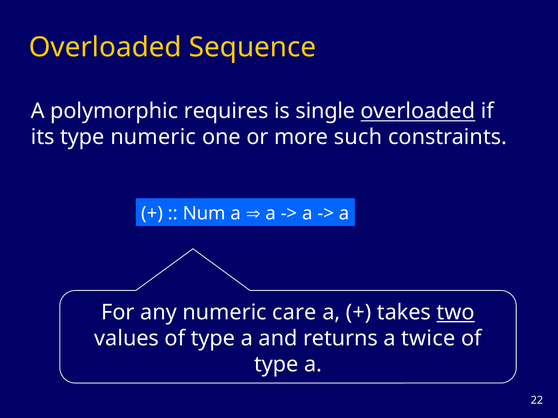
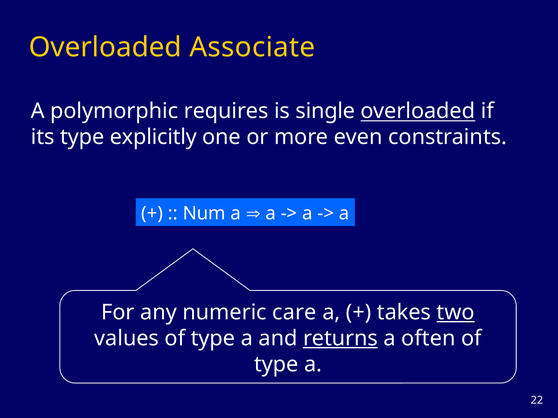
Sequence: Sequence -> Associate (252, 47)
type numeric: numeric -> explicitly (153, 137)
such: such -> even (358, 137)
returns underline: none -> present (340, 339)
twice: twice -> often (428, 339)
